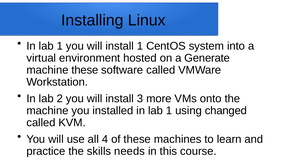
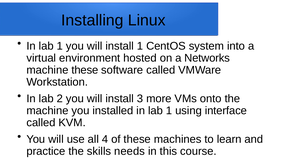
Generate: Generate -> Networks (207, 58)
changed: changed -> interface (226, 111)
